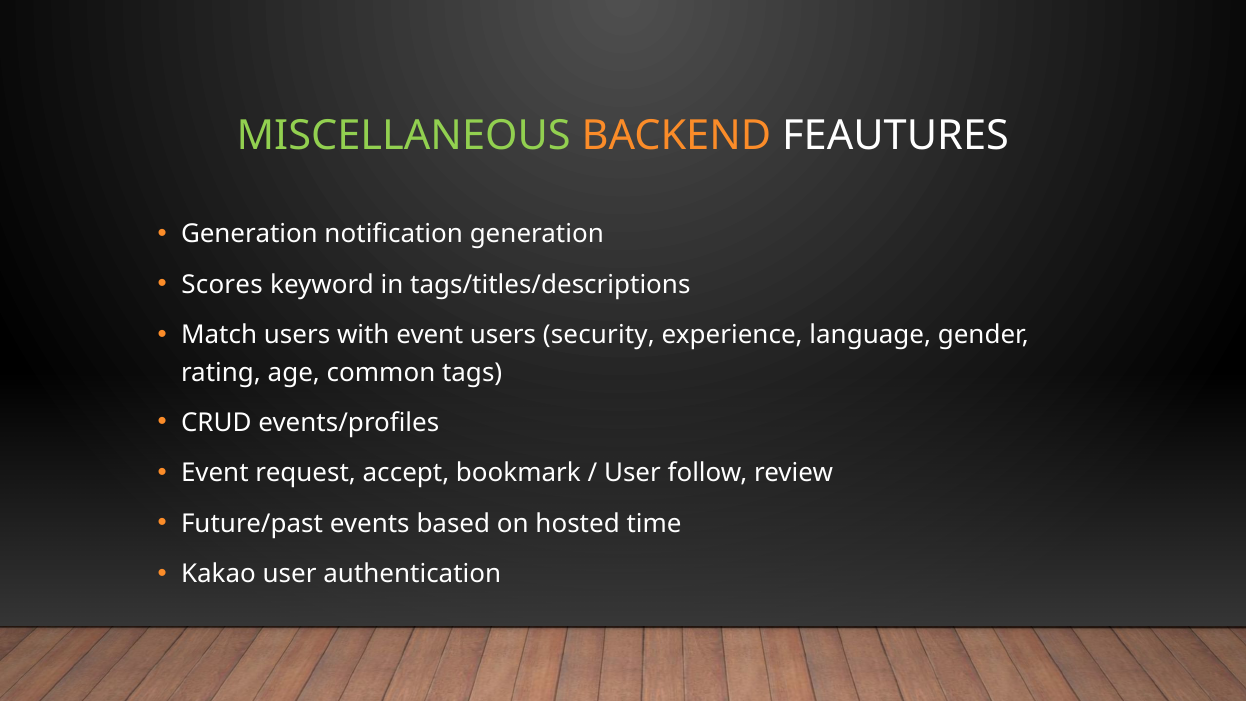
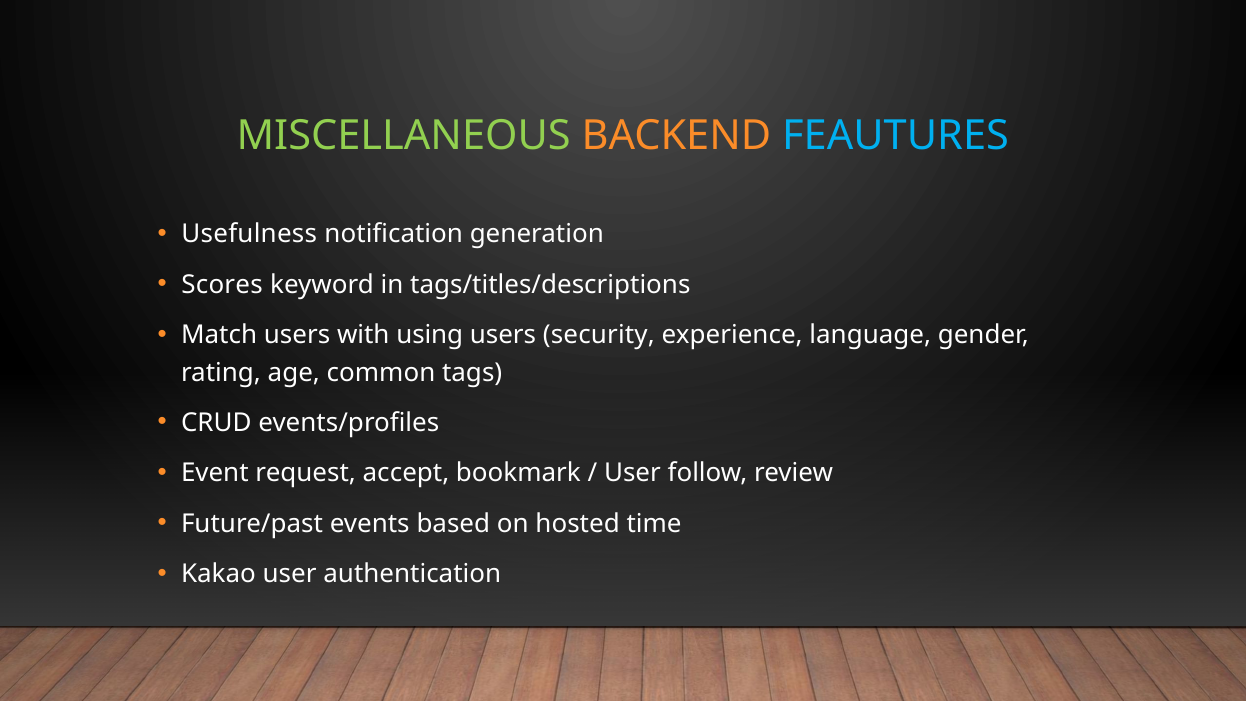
FEAUTURES colour: white -> light blue (896, 136)
Generation: Generation -> Usefulness (249, 234)
with event: event -> using (430, 335)
